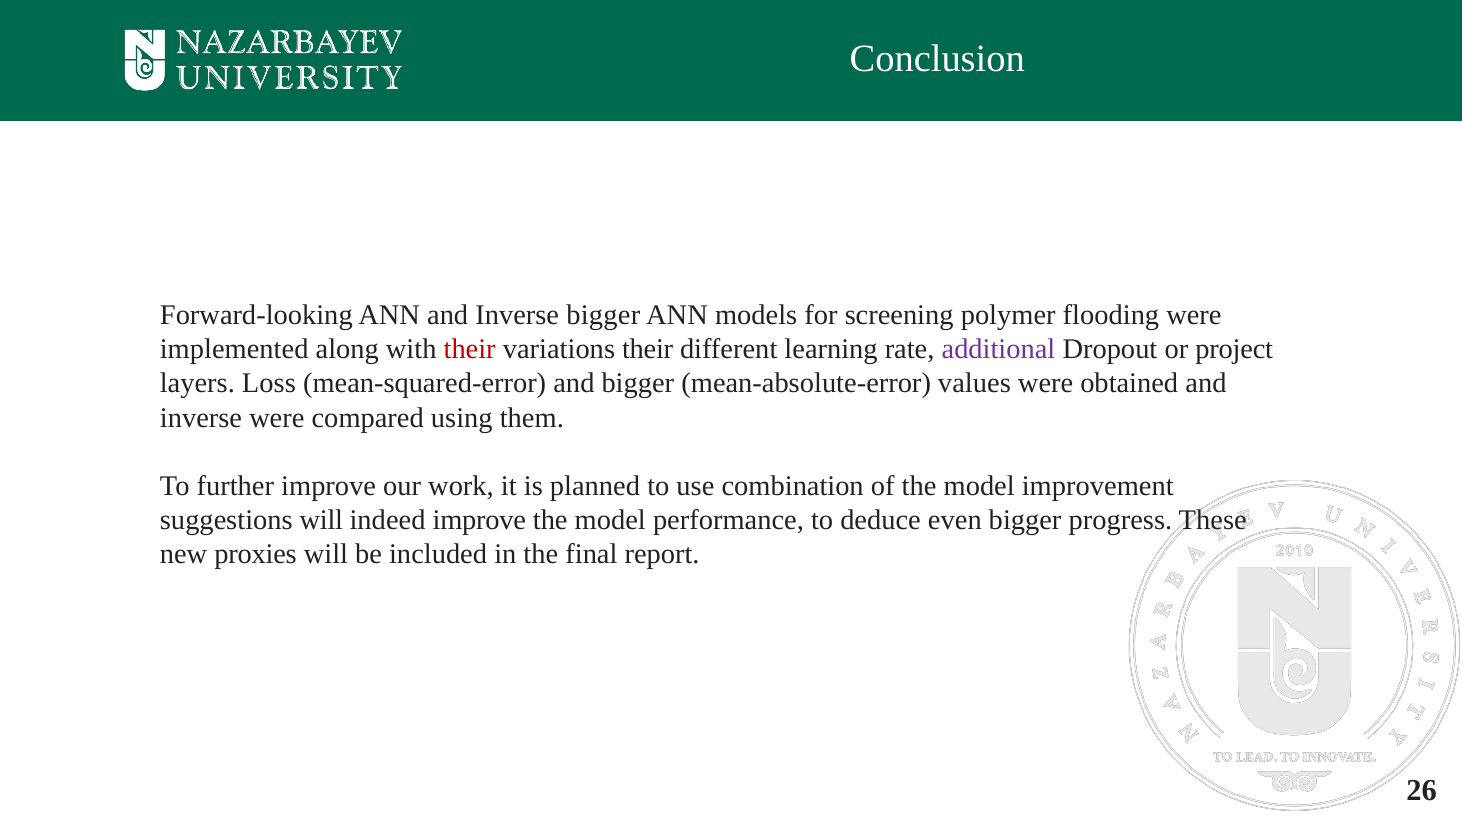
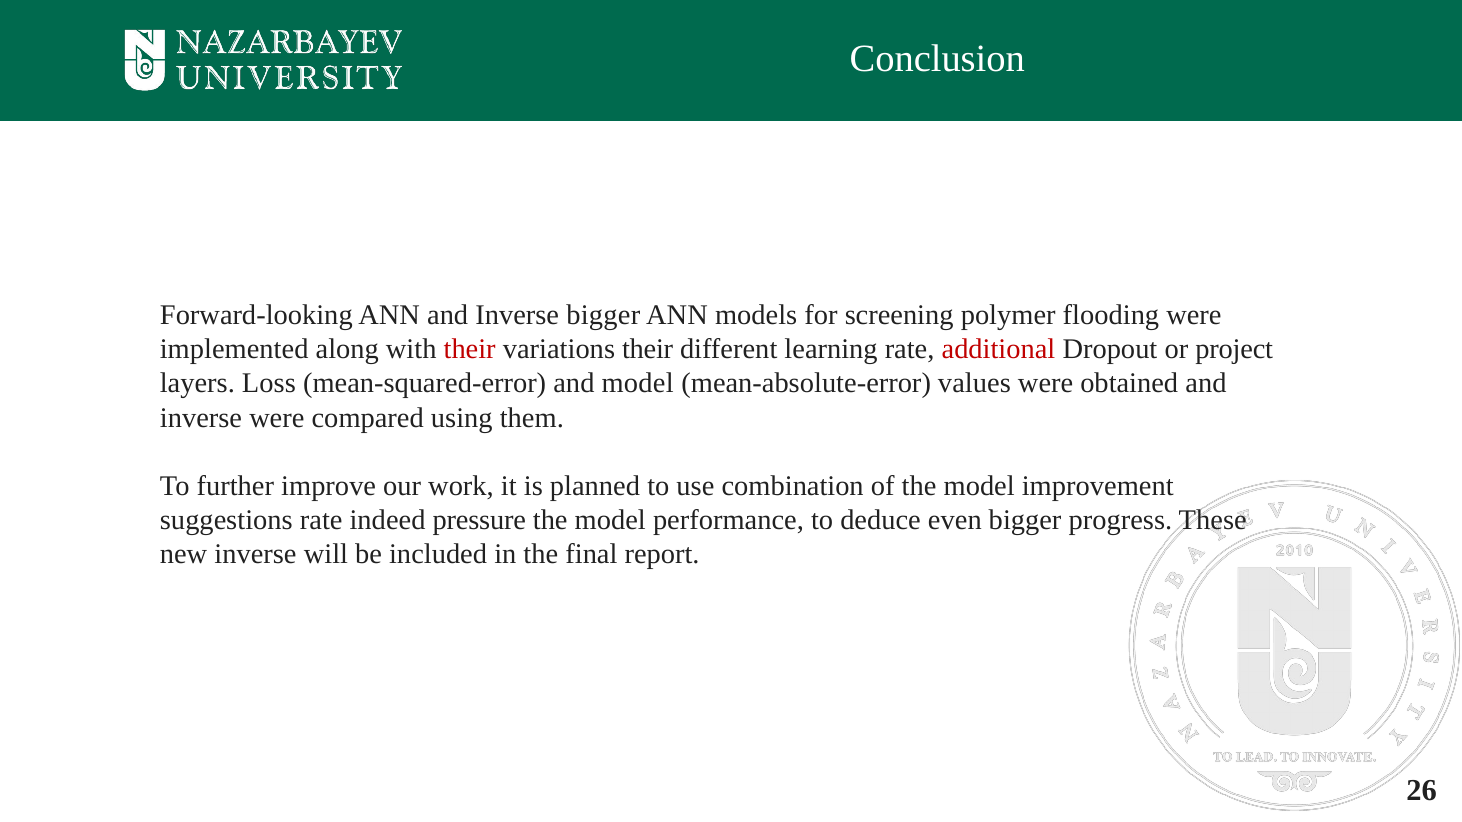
additional colour: purple -> red (998, 350)
and bigger: bigger -> model (638, 384)
suggestions will: will -> rate (321, 520)
indeed improve: improve -> pressure (479, 520)
new proxies: proxies -> inverse (256, 554)
